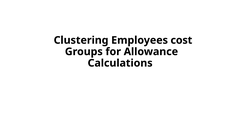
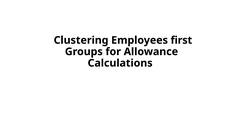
cost: cost -> first (181, 40)
